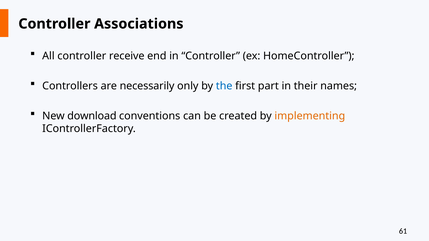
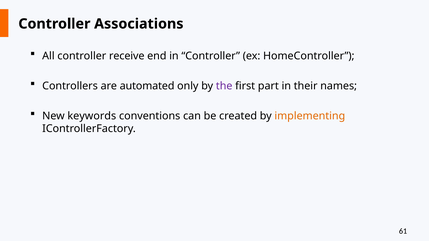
necessarily: necessarily -> automated (147, 86)
the colour: blue -> purple (224, 86)
download: download -> keywords (92, 116)
